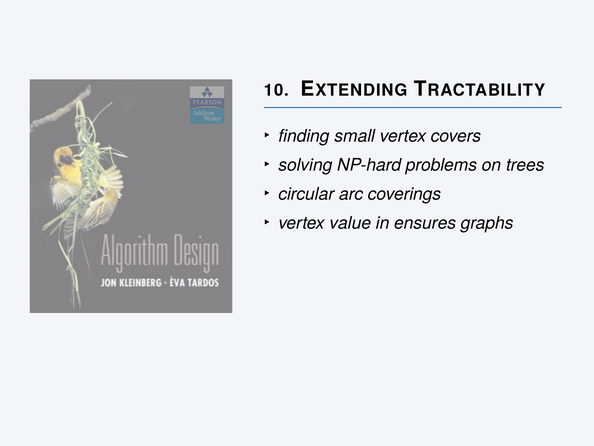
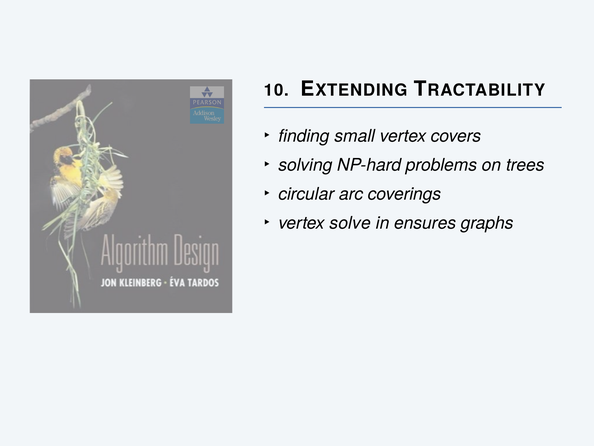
value: value -> solve (350, 223)
